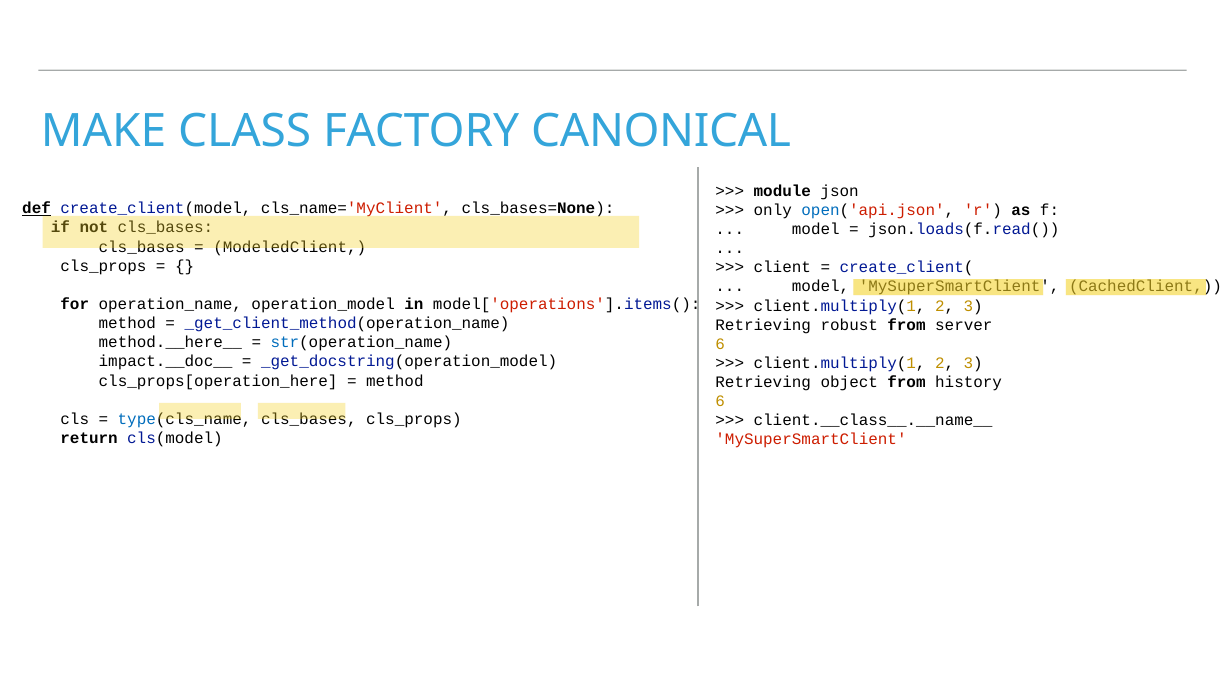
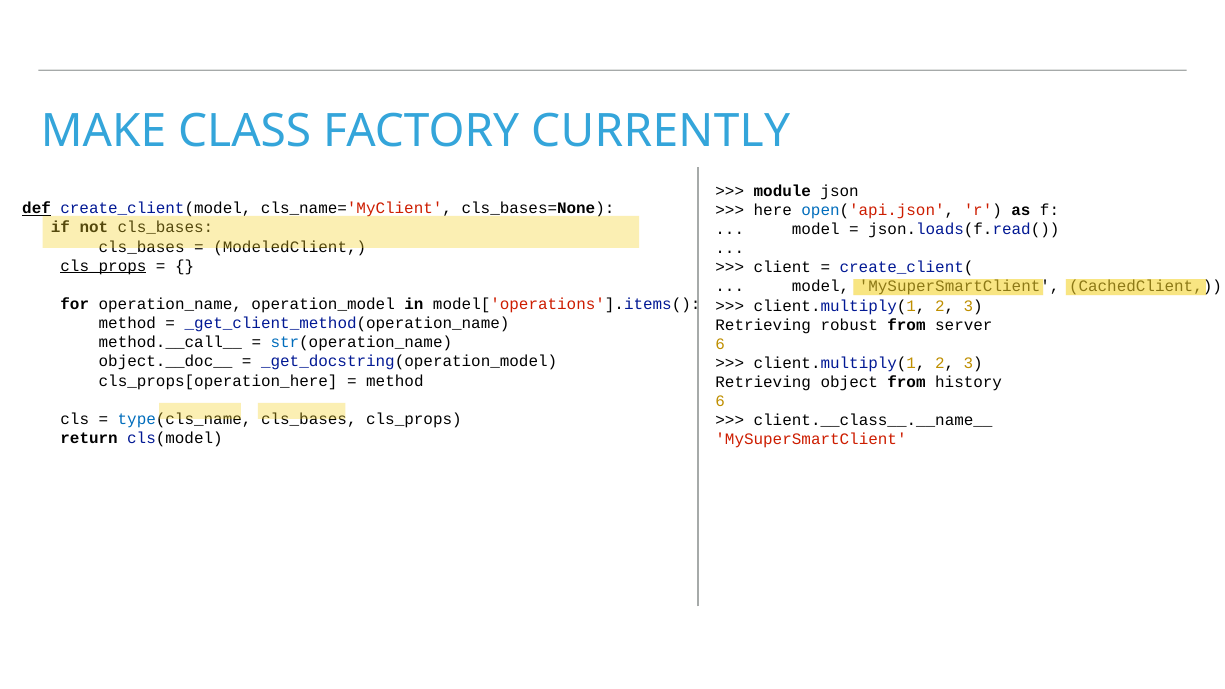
CANONICAL: CANONICAL -> CURRENTLY (661, 131)
only: only -> here (773, 210)
cls_props underline: none -> present (103, 266)
method.__here__: method.__here__ -> method.__call__ (170, 343)
impact.__doc__: impact.__doc__ -> object.__doc__ (166, 362)
